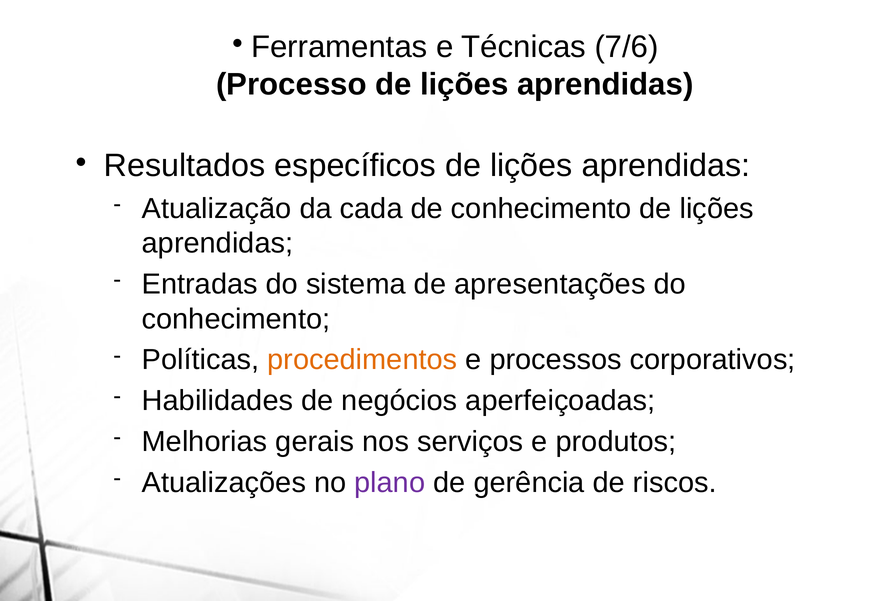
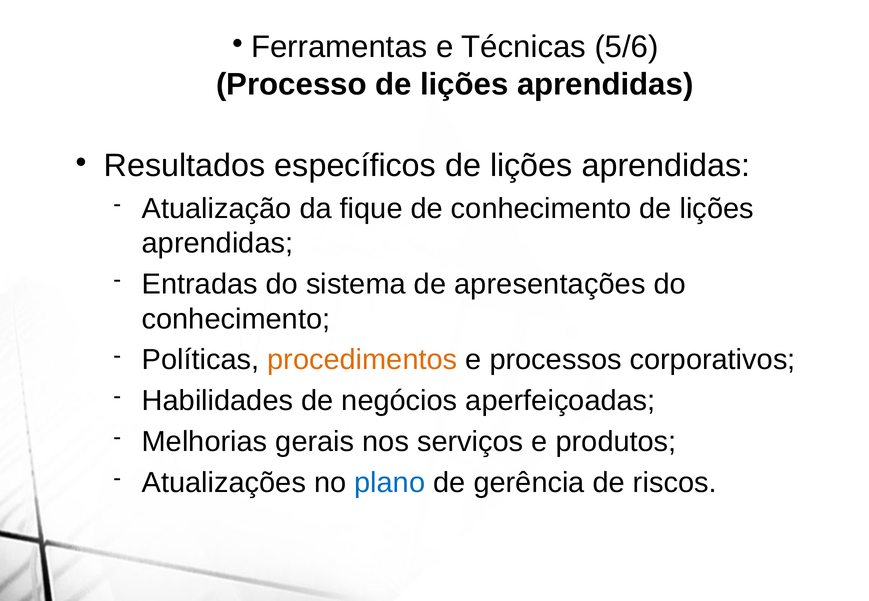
7/6: 7/6 -> 5/6 (627, 47)
cada: cada -> fique (371, 209)
plano colour: purple -> blue (390, 483)
